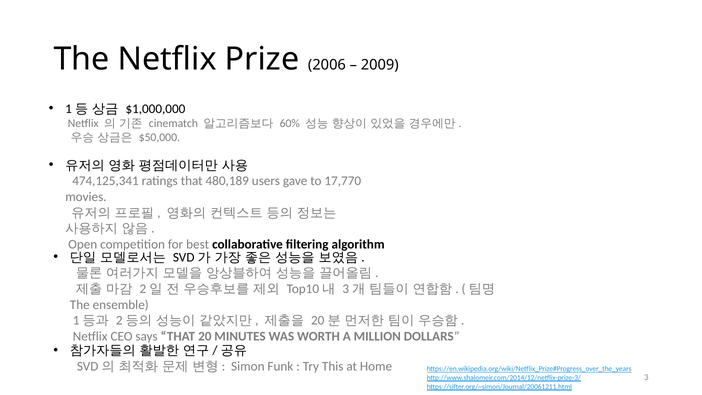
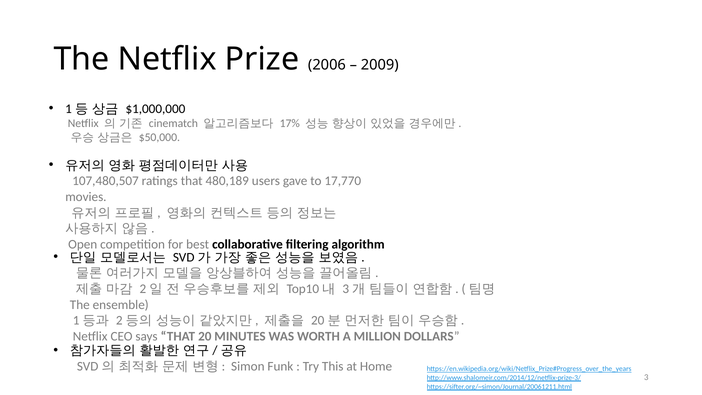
60%: 60% -> 17% (290, 124)
474,125,341: 474,125,341 -> 107,480,507 (106, 181)
